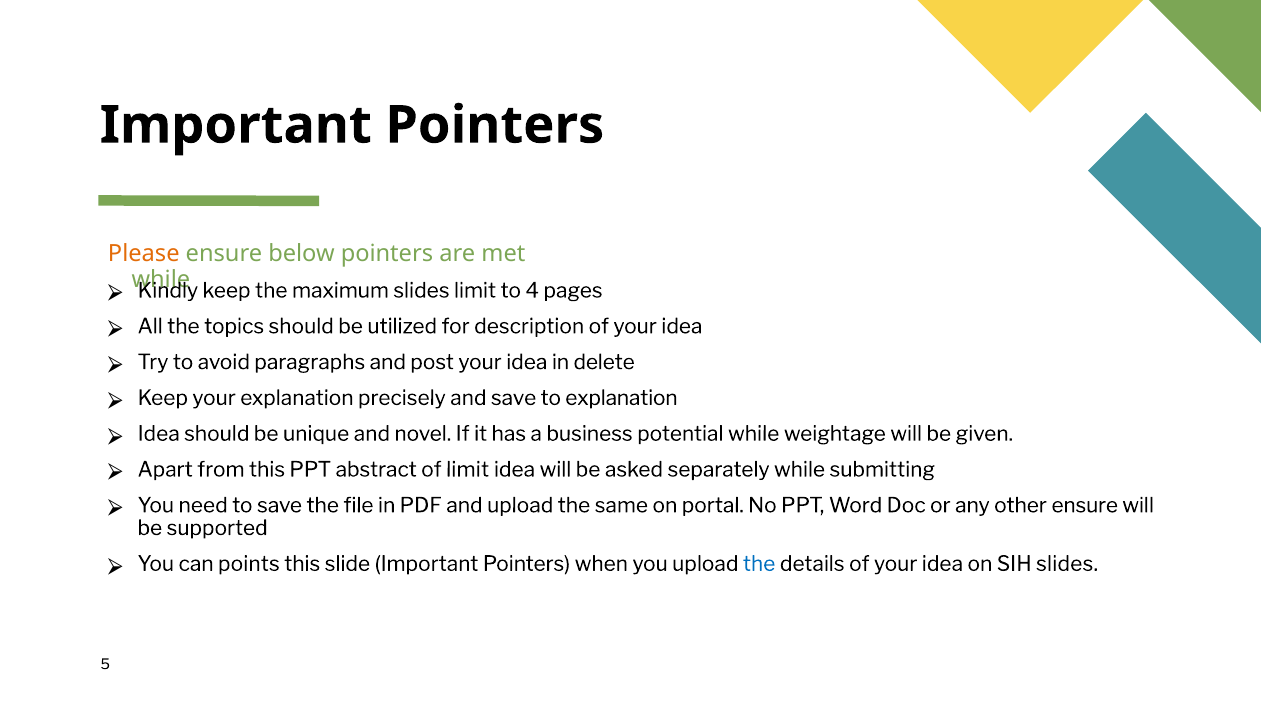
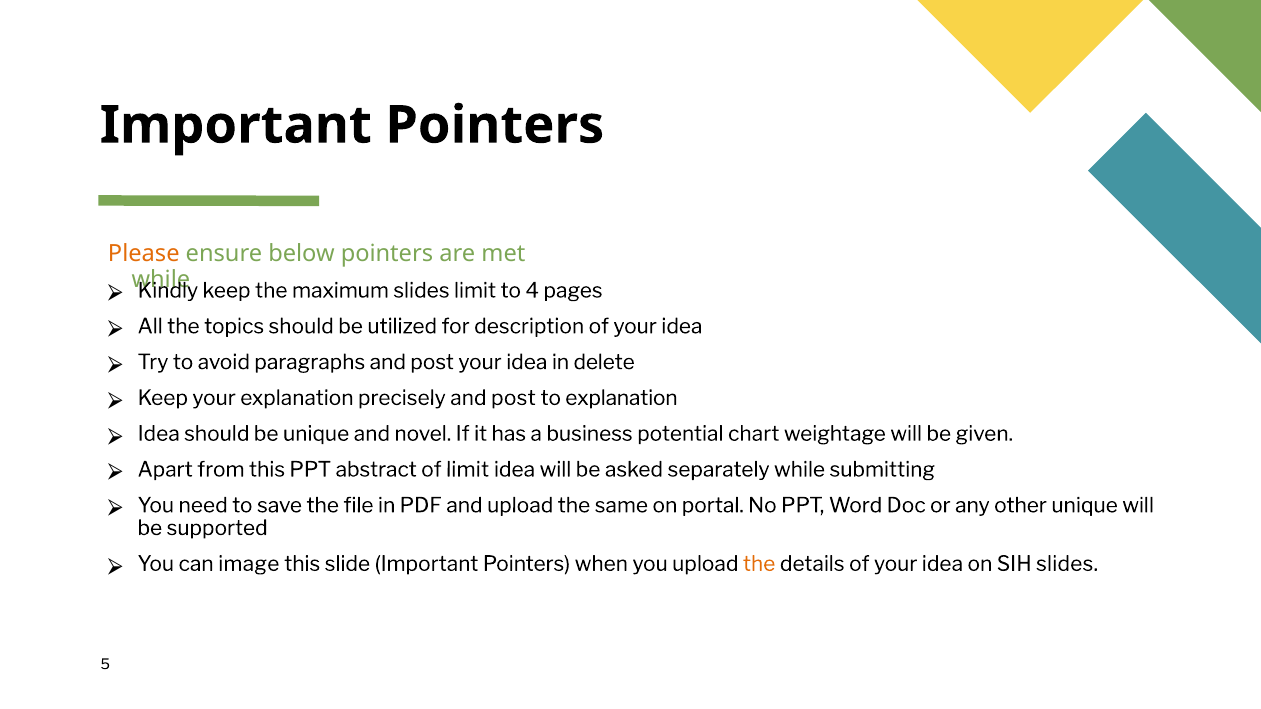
precisely and save: save -> post (513, 398)
potential while: while -> chart (754, 434)
other ensure: ensure -> unique (1085, 506)
points: points -> image (249, 564)
the colour: blue -> orange (759, 564)
